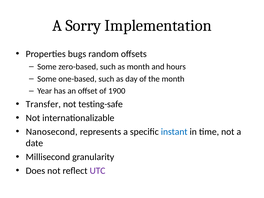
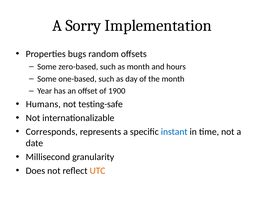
Transfer: Transfer -> Humans (43, 104)
Nanosecond: Nanosecond -> Corresponds (52, 132)
UTC colour: purple -> orange (98, 171)
